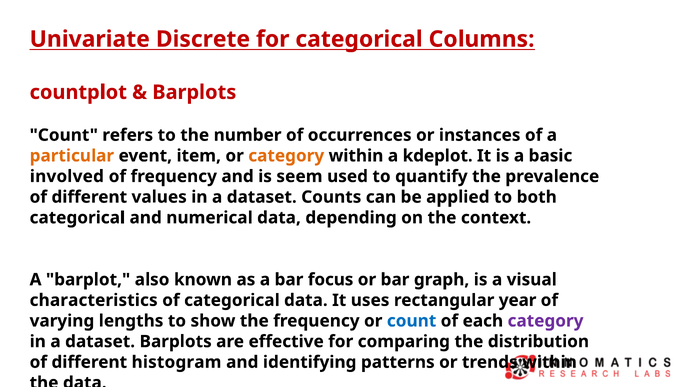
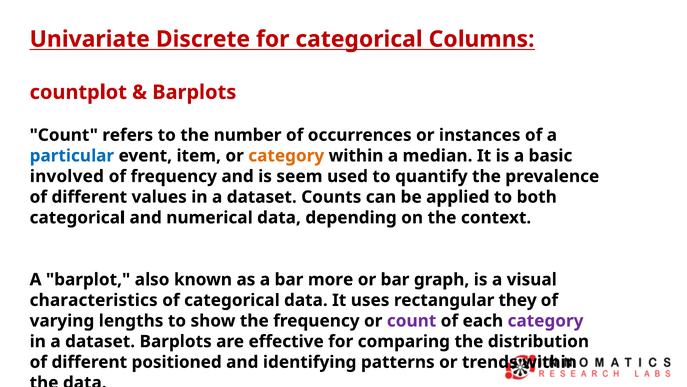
particular colour: orange -> blue (72, 156)
kdeplot: kdeplot -> median (438, 156)
focus: focus -> more (331, 279)
year: year -> they (518, 300)
count colour: blue -> purple (412, 320)
histogram: histogram -> positioned (177, 362)
